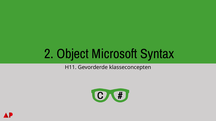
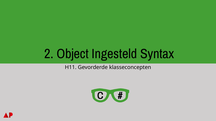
Microsoft: Microsoft -> Ingesteld (114, 54)
